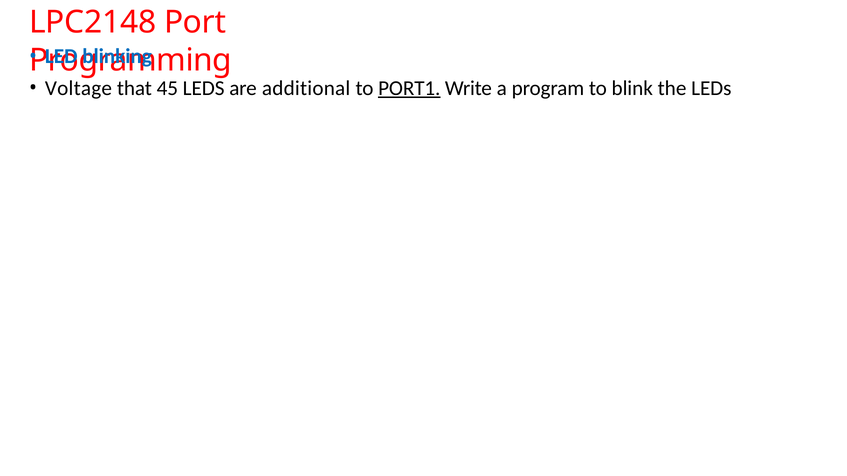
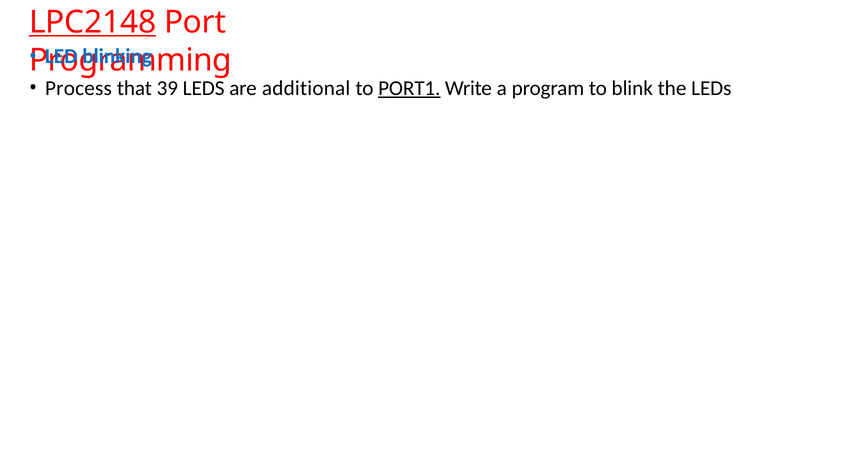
LPC2148 underline: none -> present (93, 22)
Voltage: Voltage -> Process (78, 88)
45: 45 -> 39 (167, 88)
